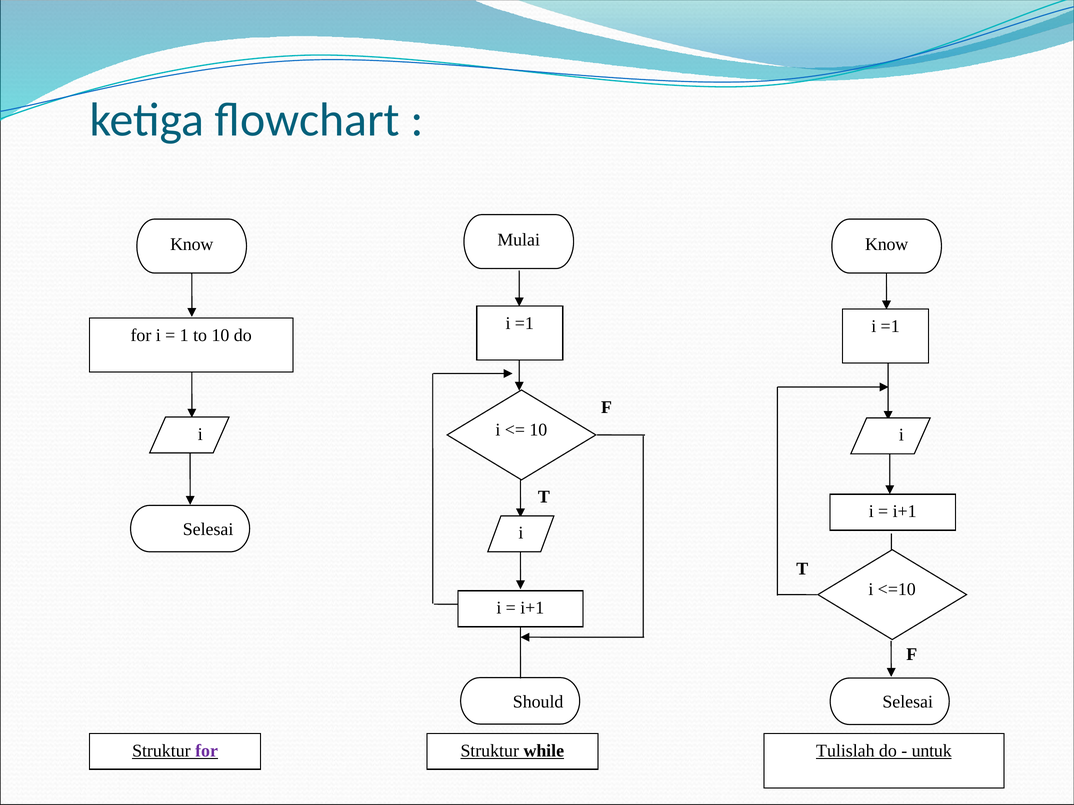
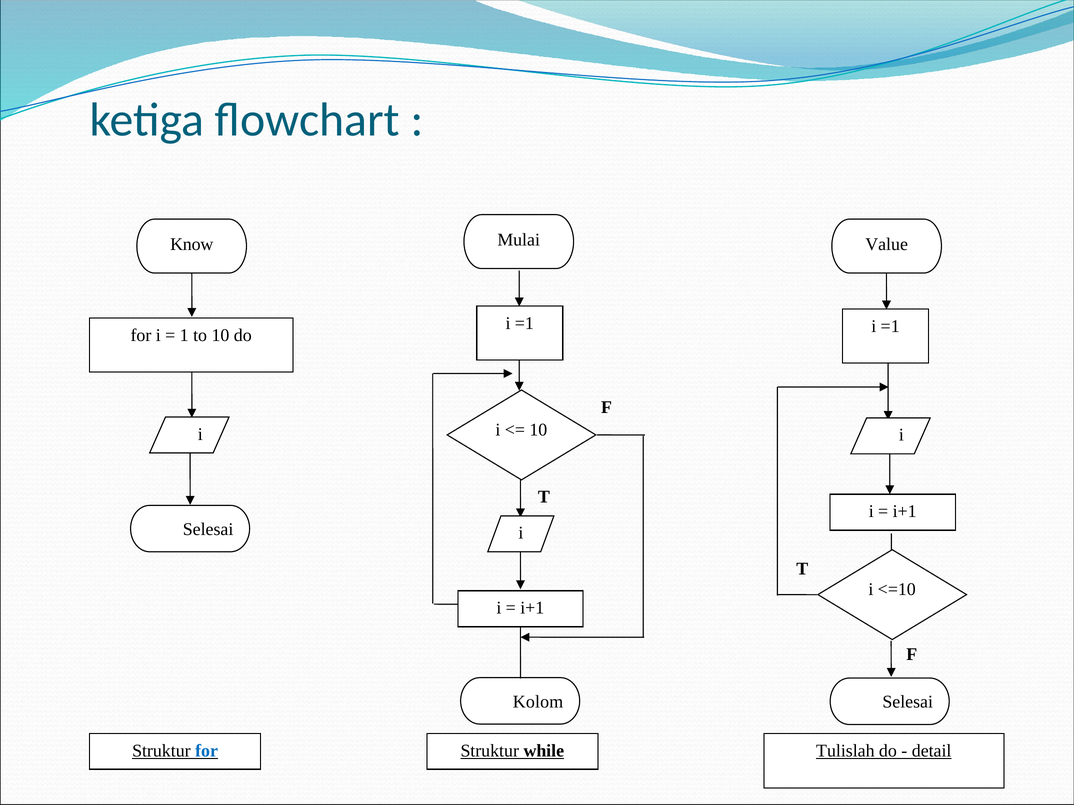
Know: Know -> Value (887, 244)
Should: Should -> Kolom (538, 702)
for colour: purple -> blue (207, 751)
untuk: untuk -> detail (932, 751)
